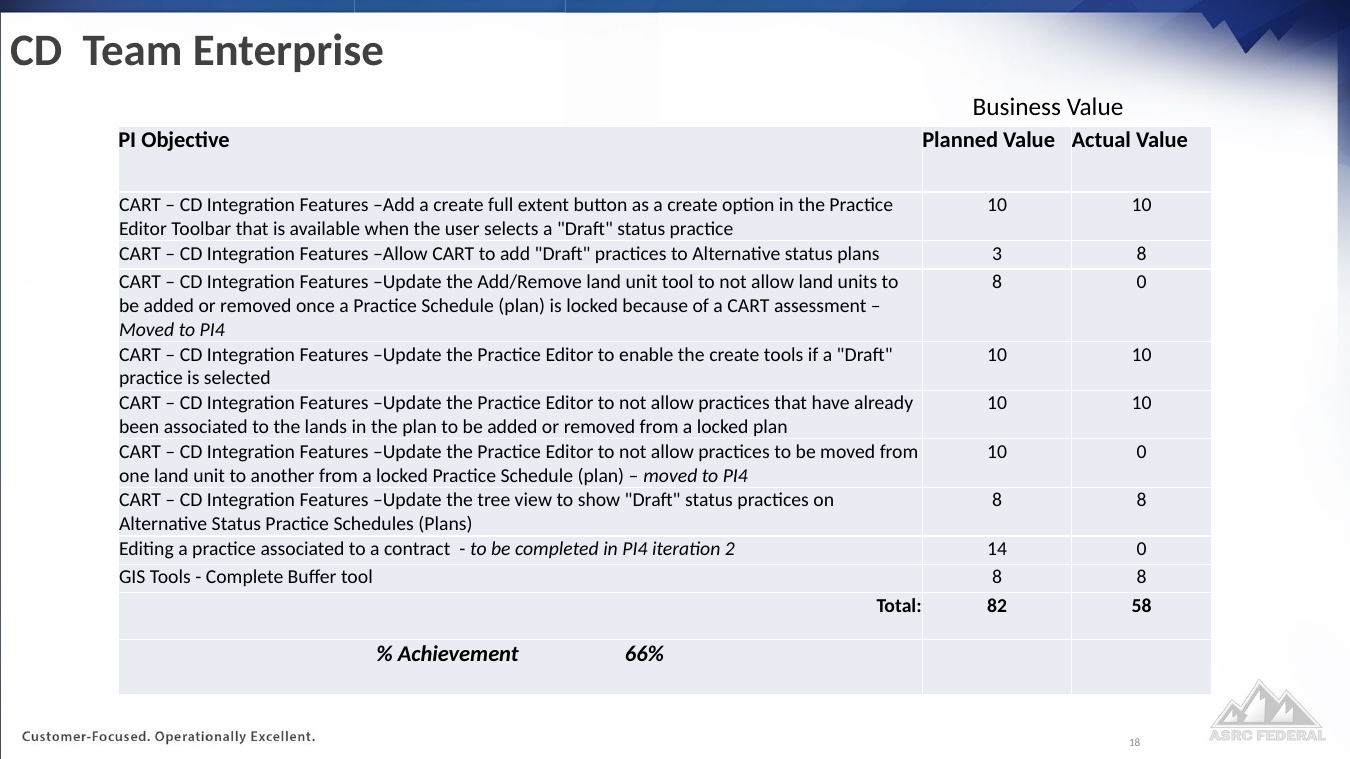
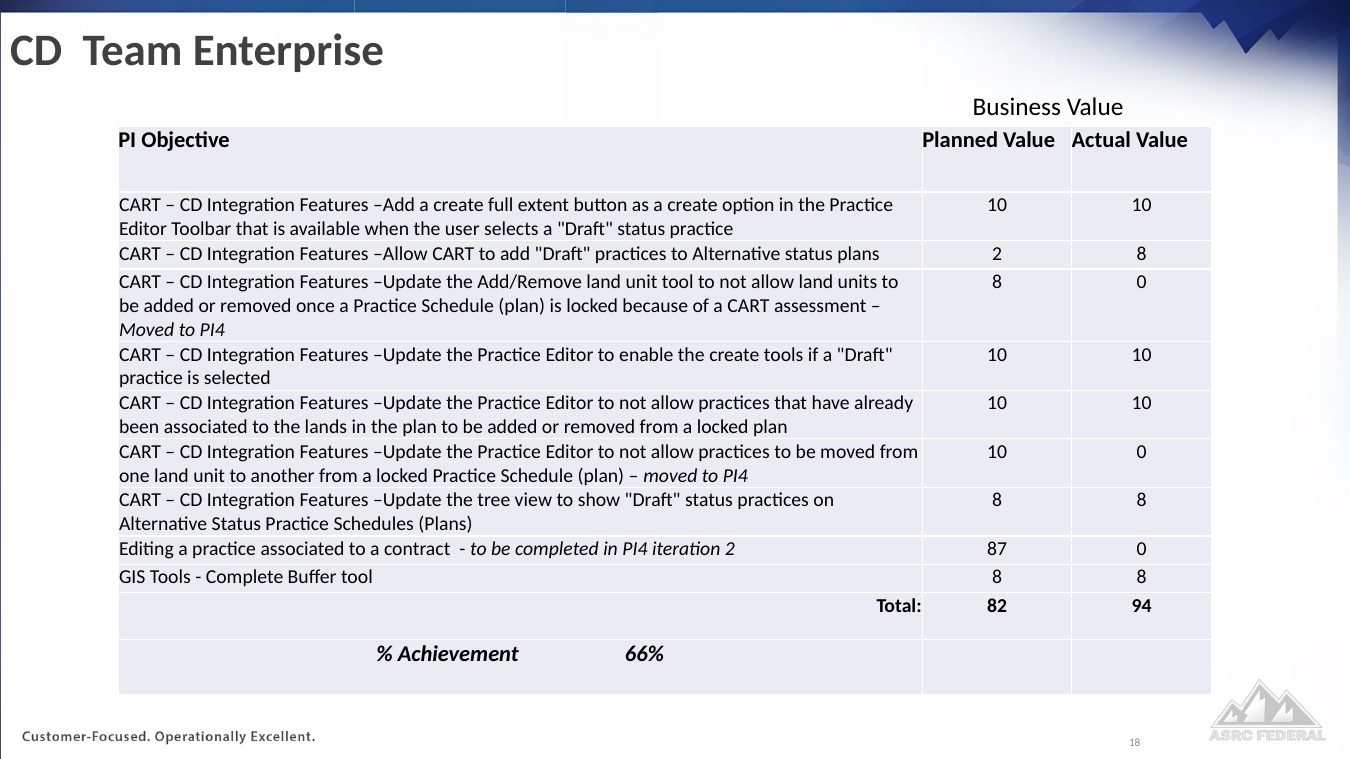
plans 3: 3 -> 2 (997, 254)
14: 14 -> 87 (997, 549)
58: 58 -> 94 (1142, 606)
